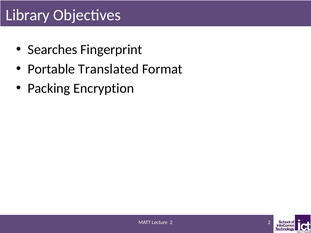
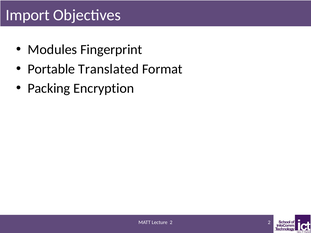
Library: Library -> Import (28, 15)
Searches: Searches -> Modules (52, 50)
